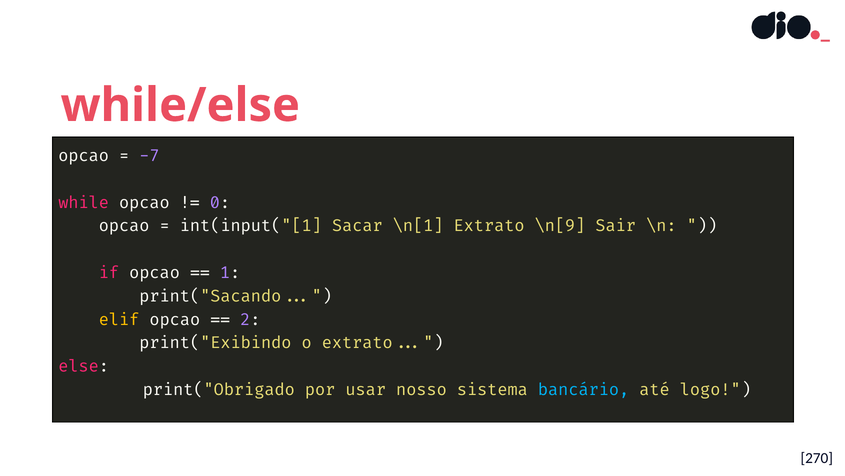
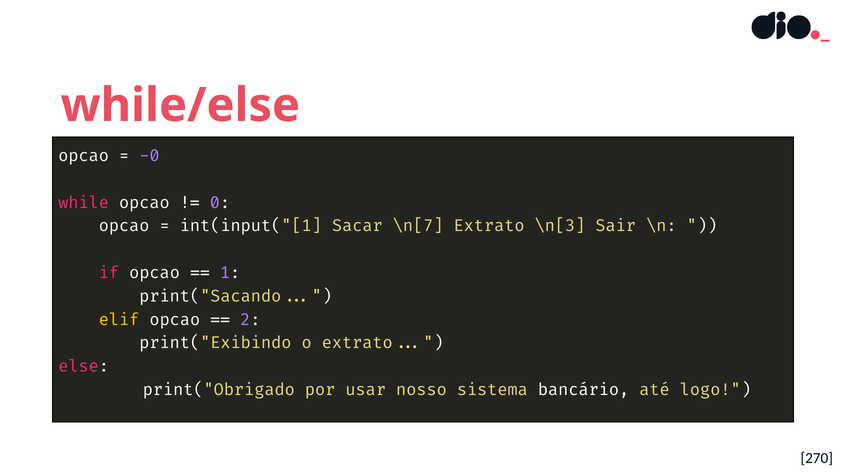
-7: -7 -> -0 (149, 156)
\n[1: \n[1 -> \n[7 (418, 226)
\n[9: \n[9 -> \n[3 (560, 226)
bancário colour: light blue -> white (584, 389)
